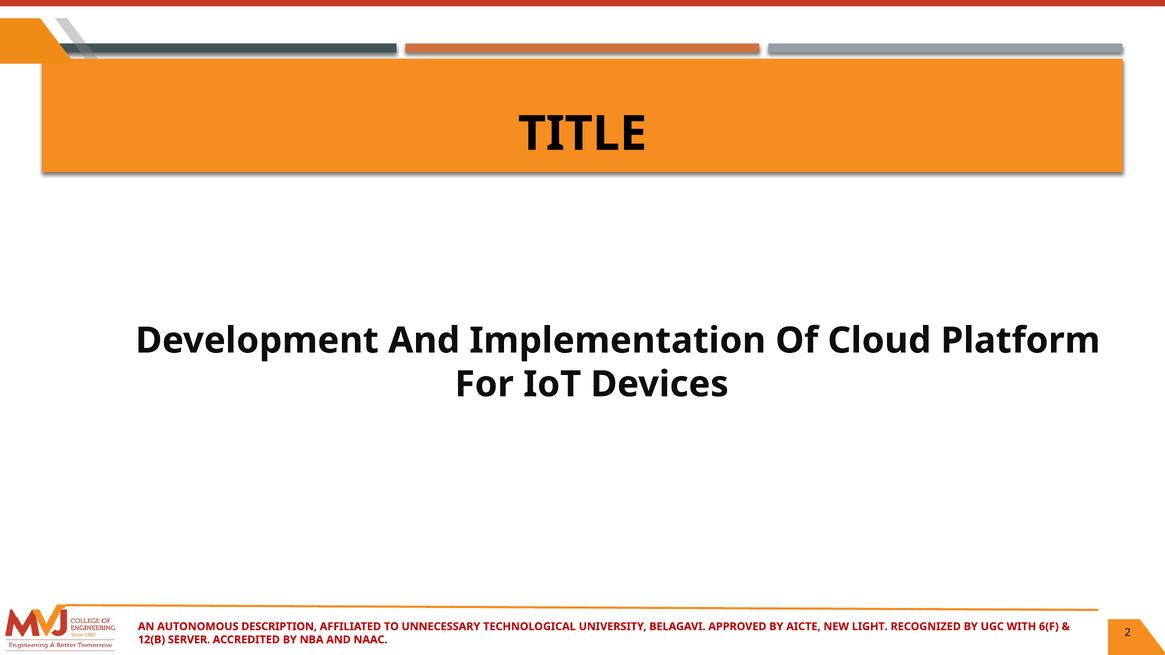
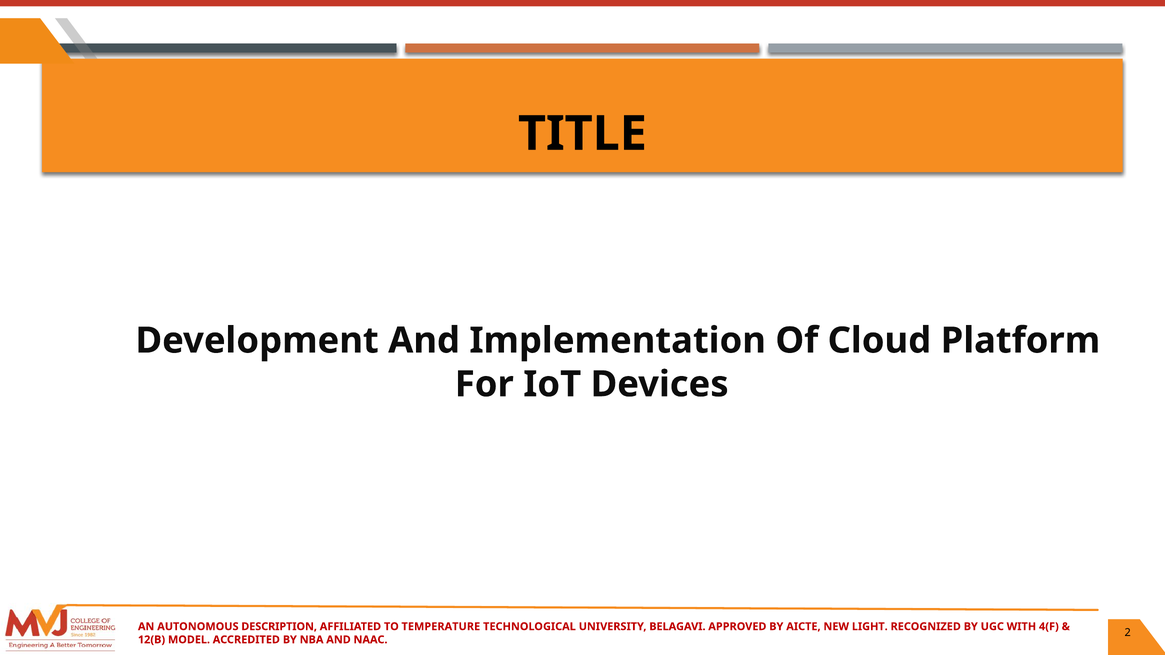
UNNECESSARY: UNNECESSARY -> TEMPERATURE (441, 627)
6(F: 6(F -> 4(F (1049, 627)
SERVER: SERVER -> MODEL (189, 640)
